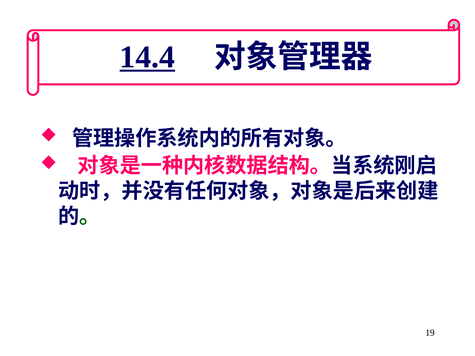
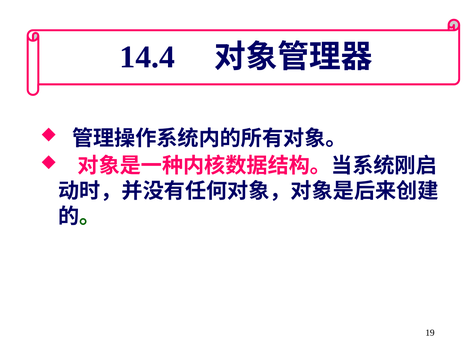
14.4 underline: present -> none (147, 57)
